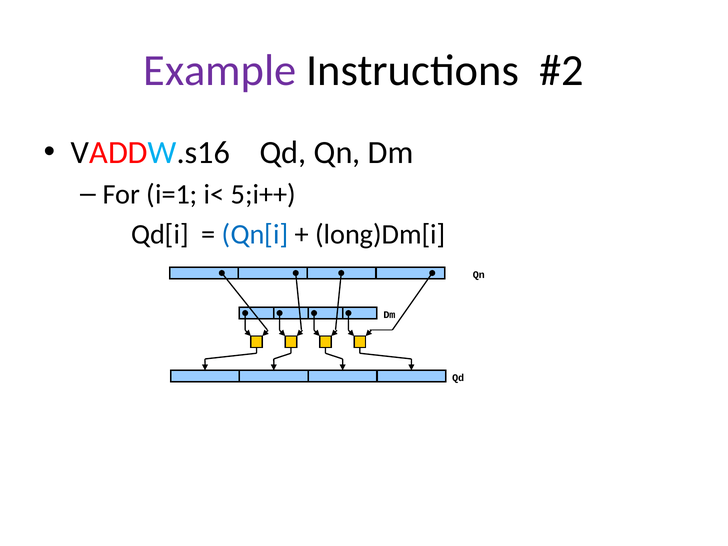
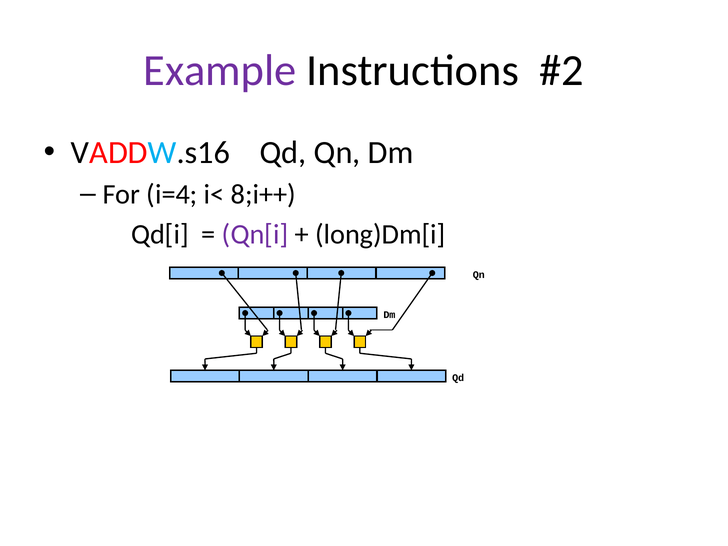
i=1: i=1 -> i=4 (172, 195)
5;i++: 5;i++ -> 8;i++ (263, 195)
Qn[i colour: blue -> purple (255, 234)
